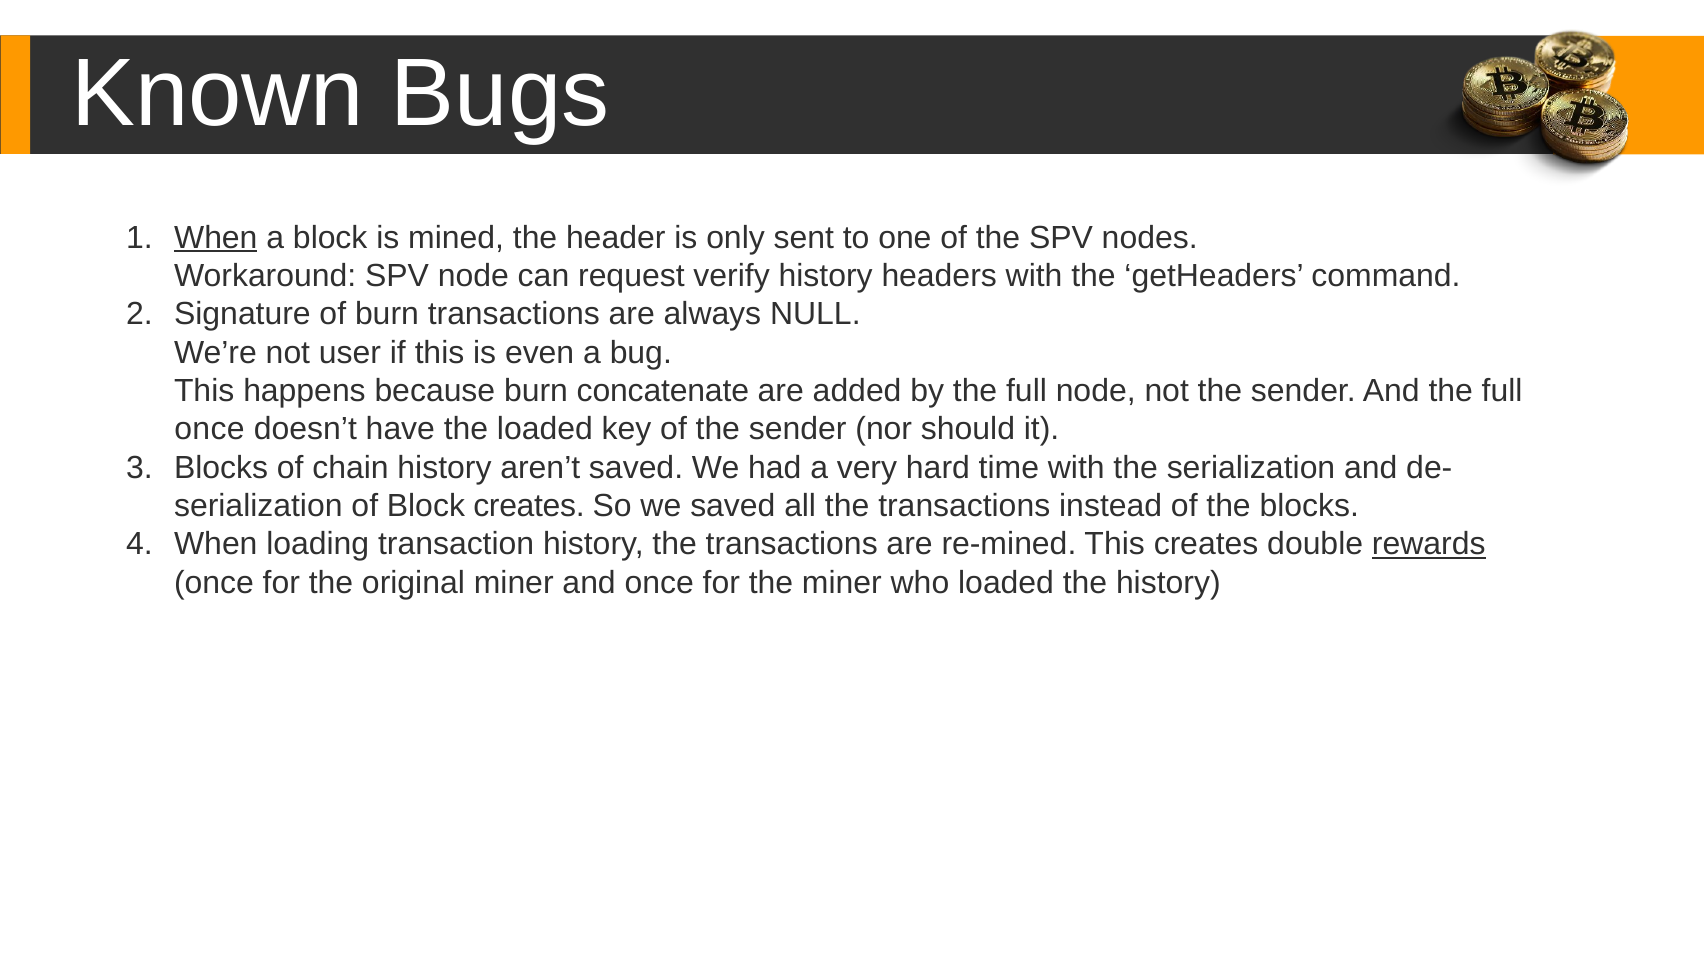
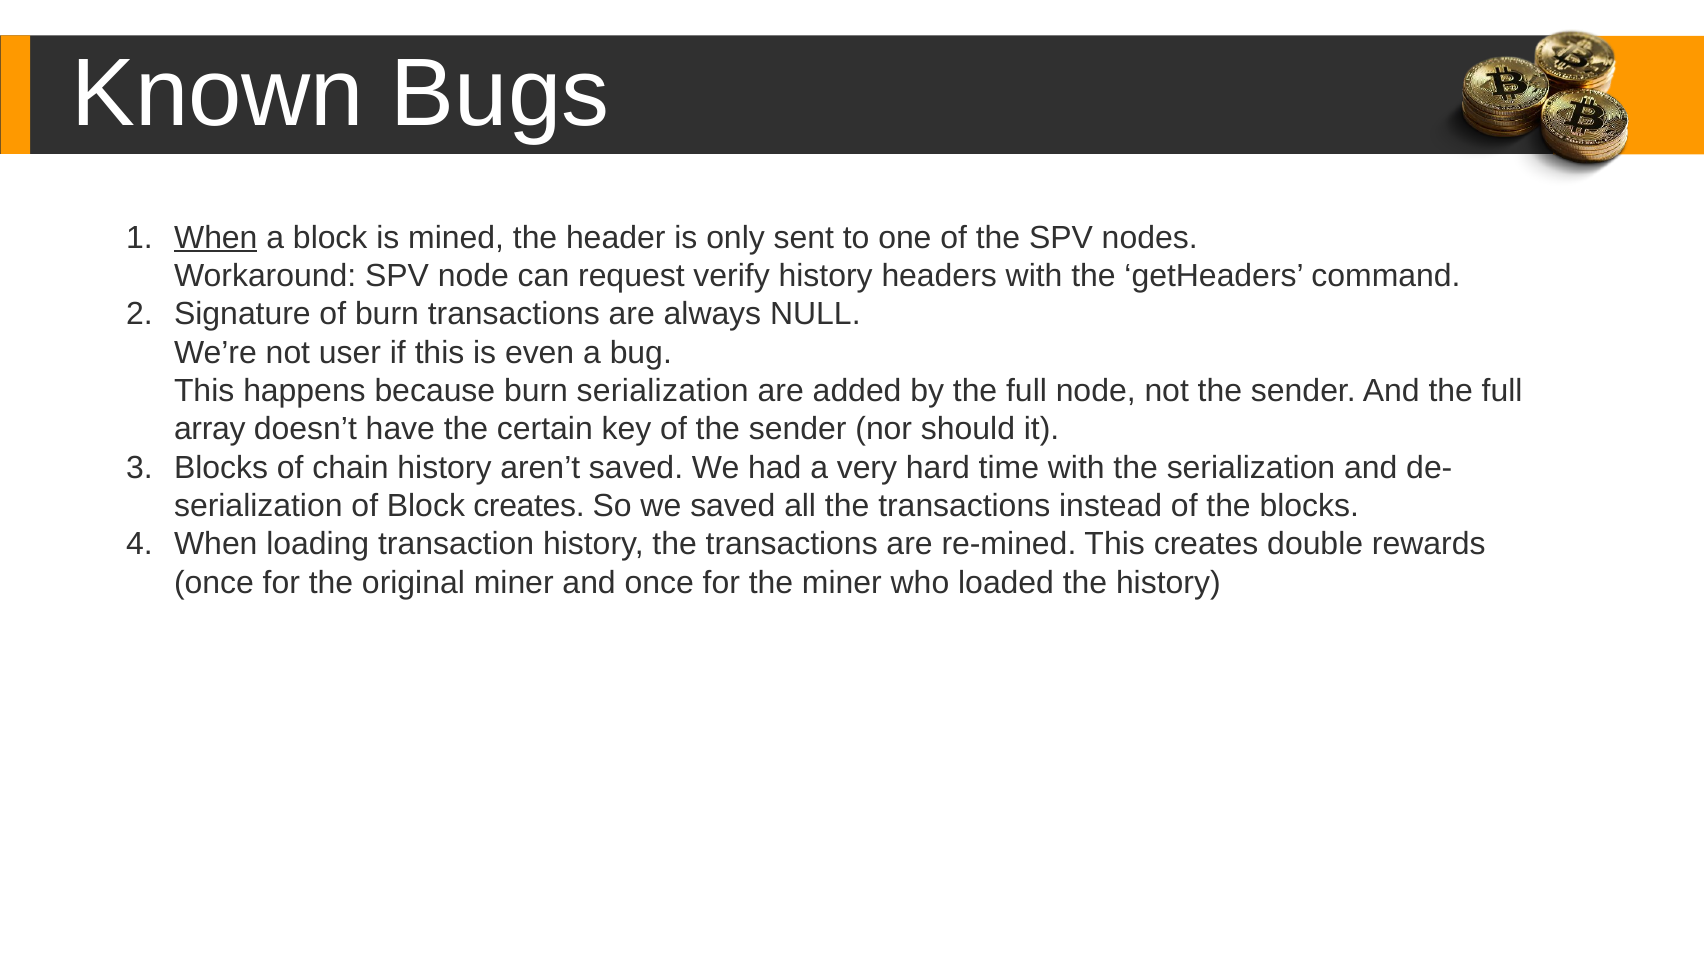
burn concatenate: concatenate -> serialization (663, 391)
once: once -> array (210, 429)
the loaded: loaded -> certain (545, 429)
rewards underline: present -> none (1429, 544)
